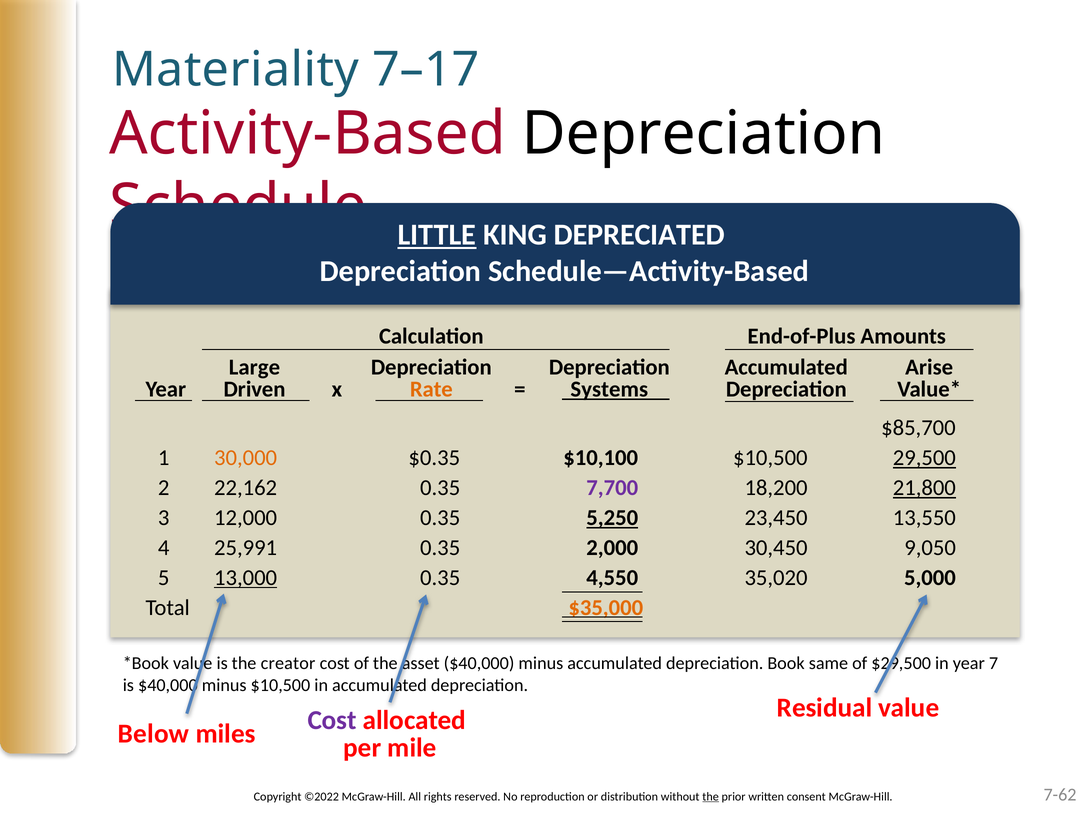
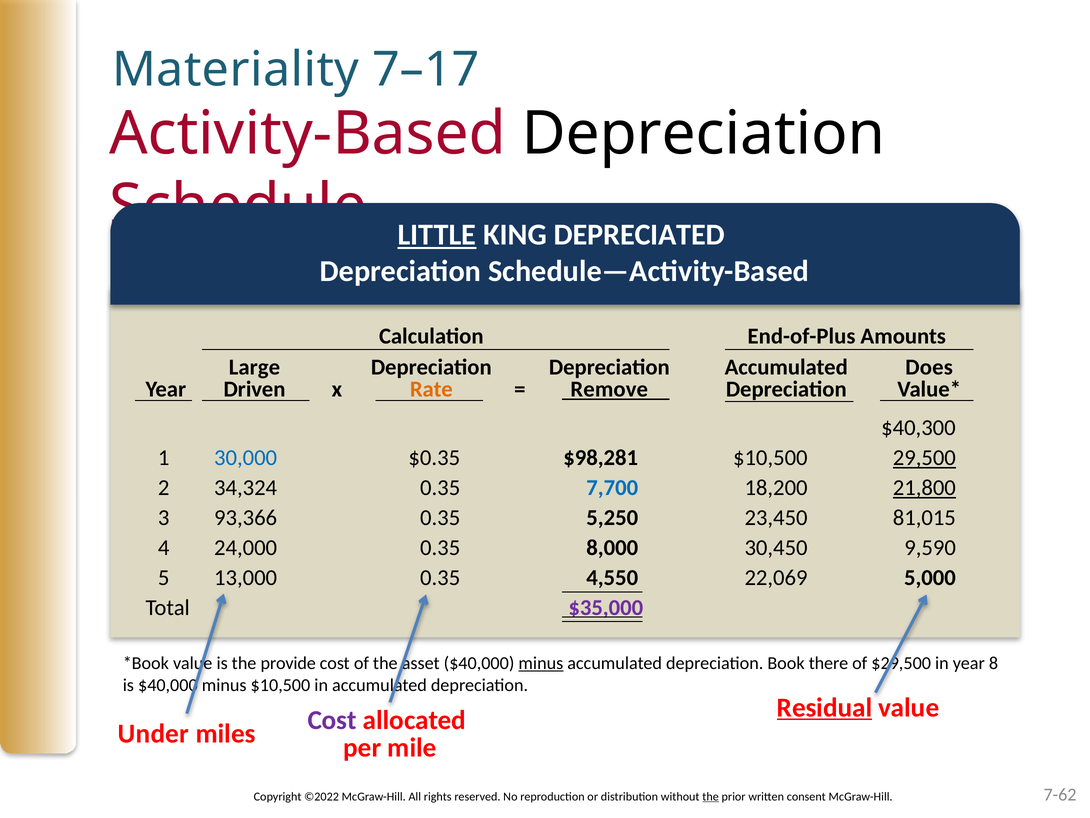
Arise: Arise -> Does (929, 367)
Systems: Systems -> Remove (609, 389)
$85,700: $85,700 -> $40,300 (918, 428)
30,000 colour: orange -> blue (246, 458)
$10,100: $10,100 -> $98,281 (601, 458)
22,162: 22,162 -> 34,324 (246, 488)
7,700 colour: purple -> blue (612, 488)
12,000: 12,000 -> 93,366 (246, 518)
5,250 underline: present -> none (612, 518)
13,550: 13,550 -> 81,015 (924, 518)
25,991: 25,991 -> 24,000 (246, 547)
2,000: 2,000 -> 8,000 (612, 547)
9,050: 9,050 -> 9,590 (930, 547)
13,000 underline: present -> none (246, 577)
35,020: 35,020 -> 22,069 (776, 577)
$35,000 colour: orange -> purple (606, 607)
creator: creator -> provide (288, 663)
minus underline: none -> present (541, 663)
same: same -> there (828, 663)
7: 7 -> 8 (994, 663)
Residual underline: none -> present (825, 707)
Below: Below -> Under (153, 733)
